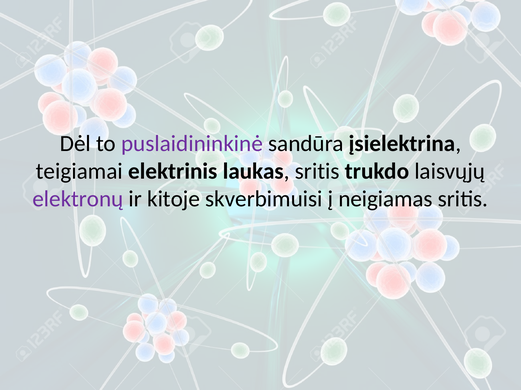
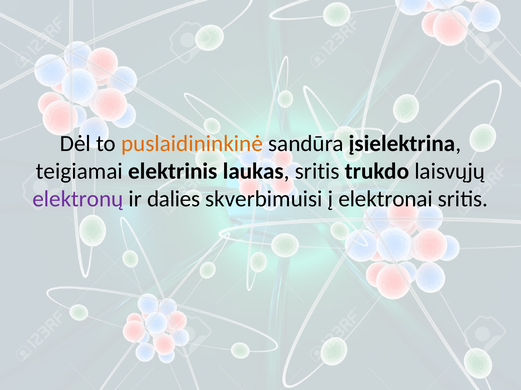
puslaidininkinė colour: purple -> orange (192, 144)
kitoje: kitoje -> dalies (174, 199)
neigiamas: neigiamas -> elektronai (386, 199)
